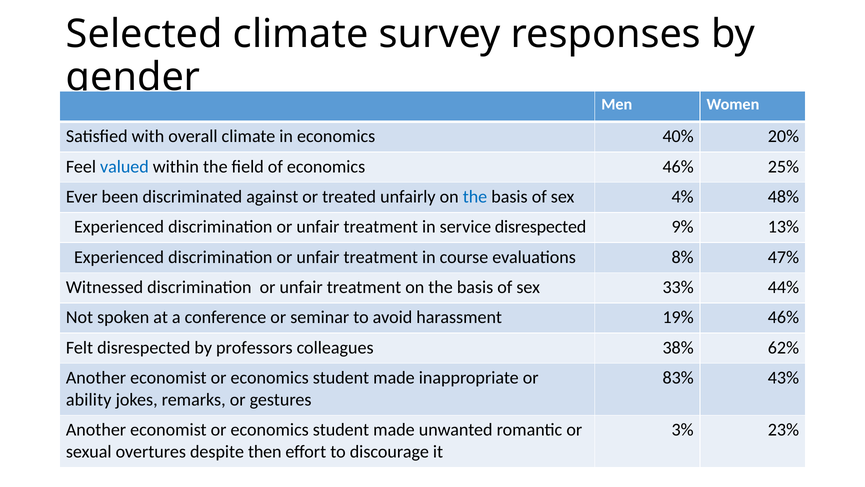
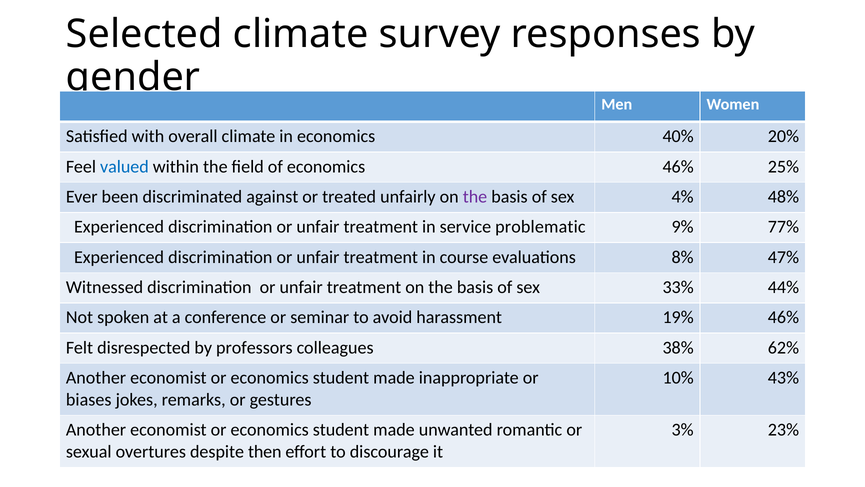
the colour: blue -> purple (475, 197)
service disrespected: disrespected -> problematic (540, 227)
13%: 13% -> 77% (783, 227)
83%: 83% -> 10% (678, 377)
ability: ability -> biases (89, 399)
